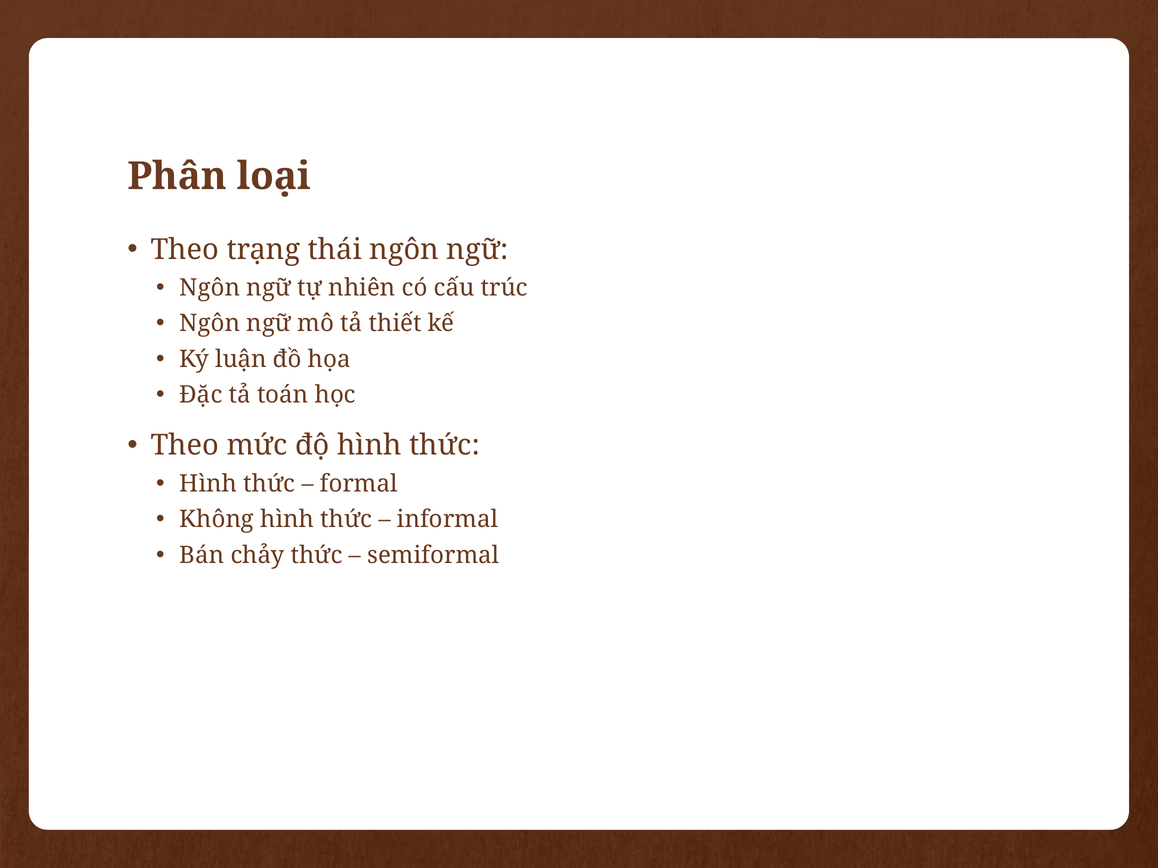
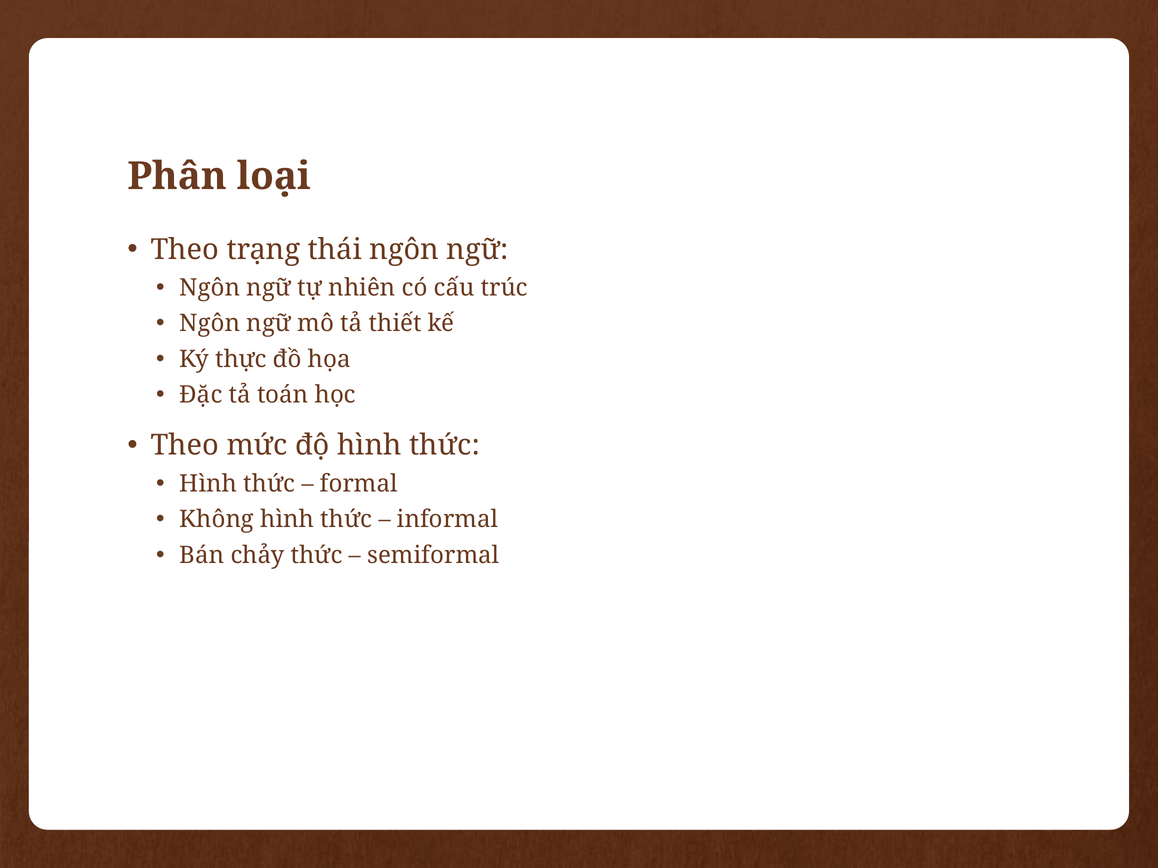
luận: luận -> thực (241, 359)
